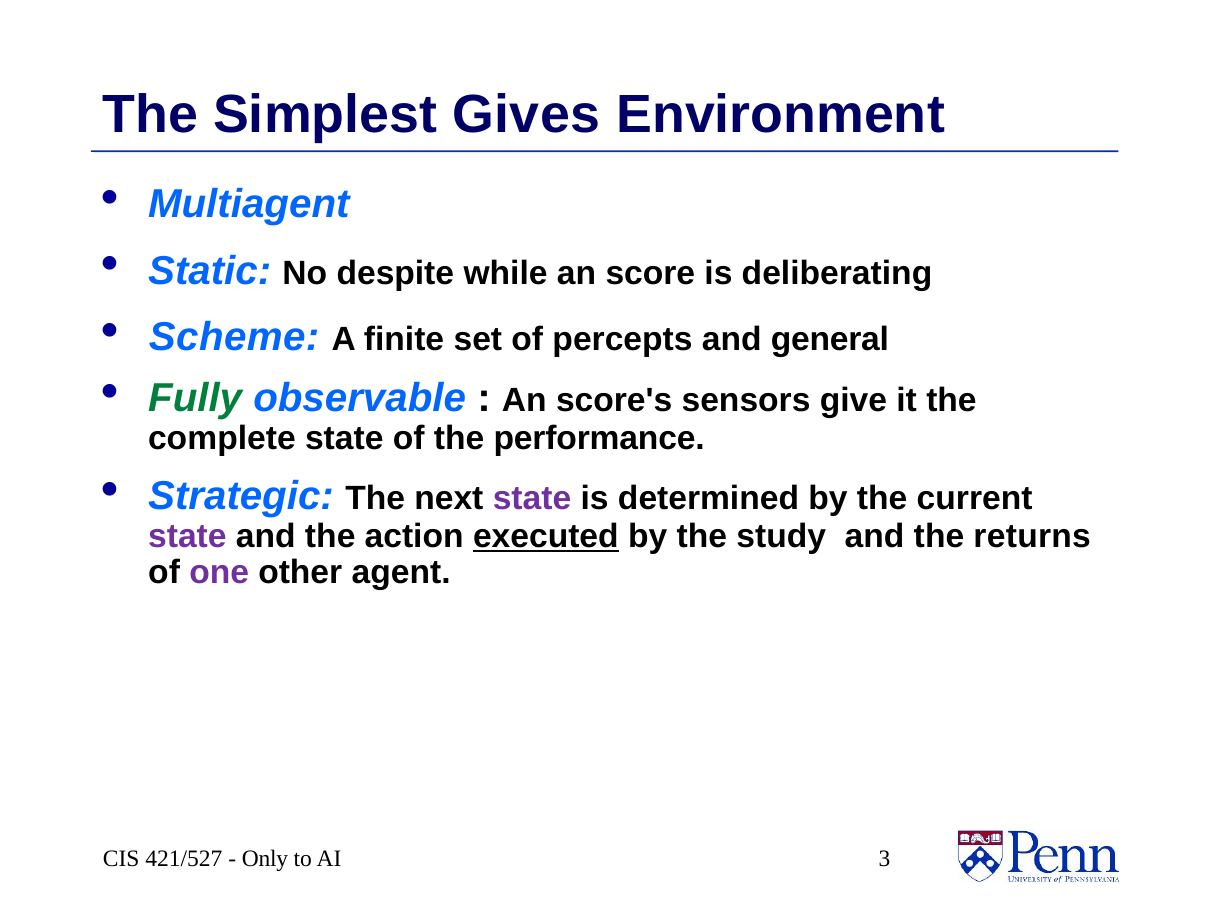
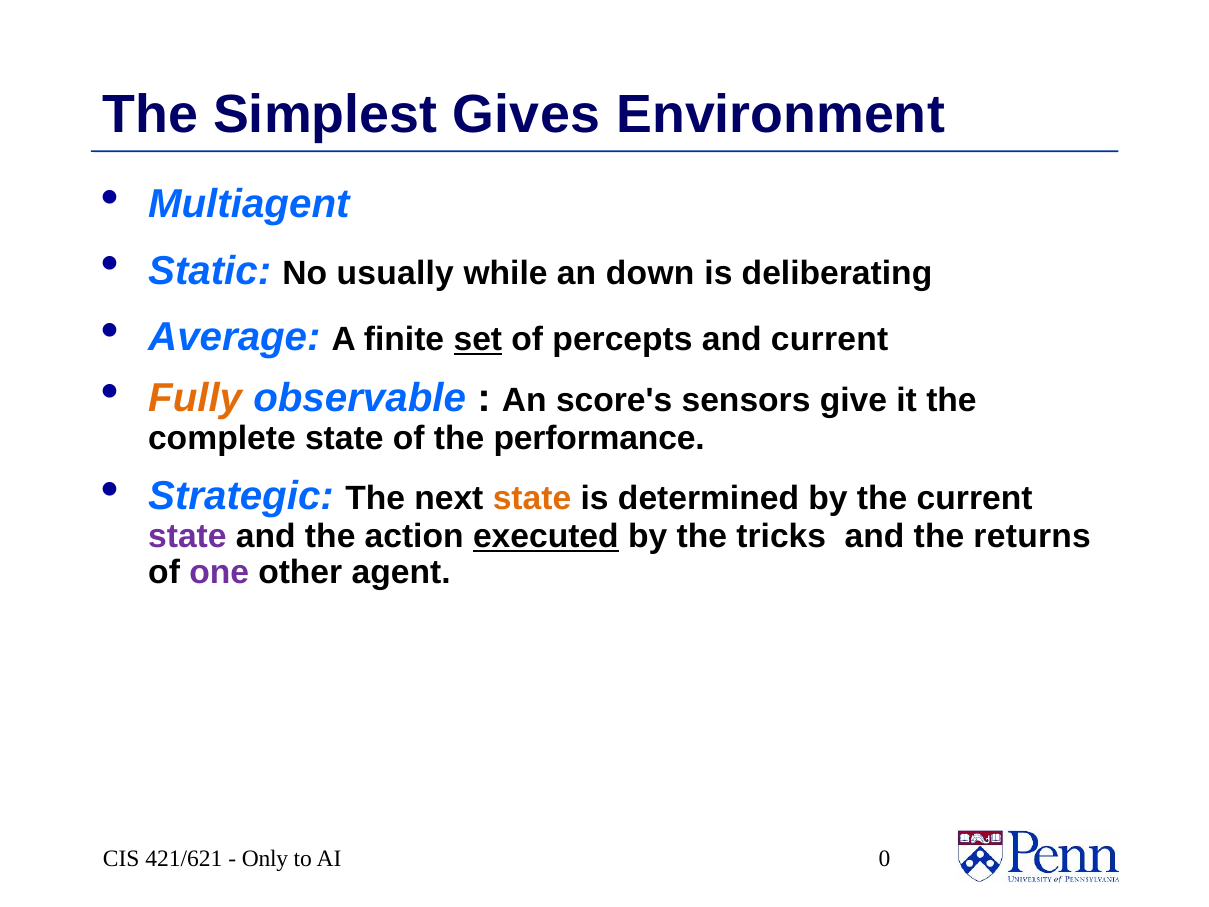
despite: despite -> usually (395, 273)
score: score -> down (650, 273)
Scheme: Scheme -> Average (234, 337)
set underline: none -> present (478, 340)
and general: general -> current (830, 340)
Fully colour: green -> orange (195, 398)
state colour: purple -> orange (532, 498)
study: study -> tricks (781, 536)
421/527: 421/527 -> 421/621 (184, 858)
3: 3 -> 0 (884, 858)
